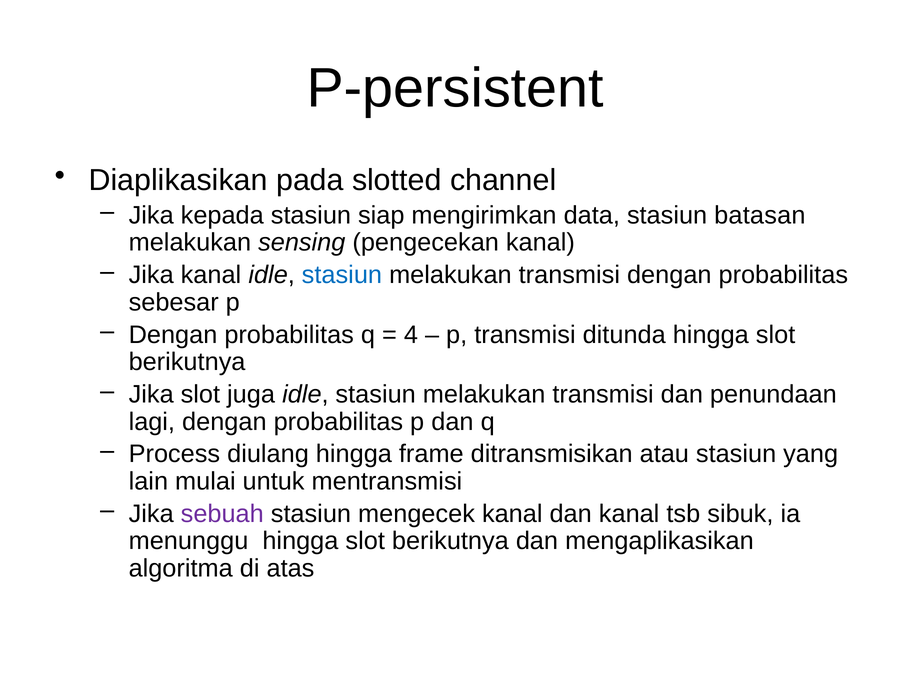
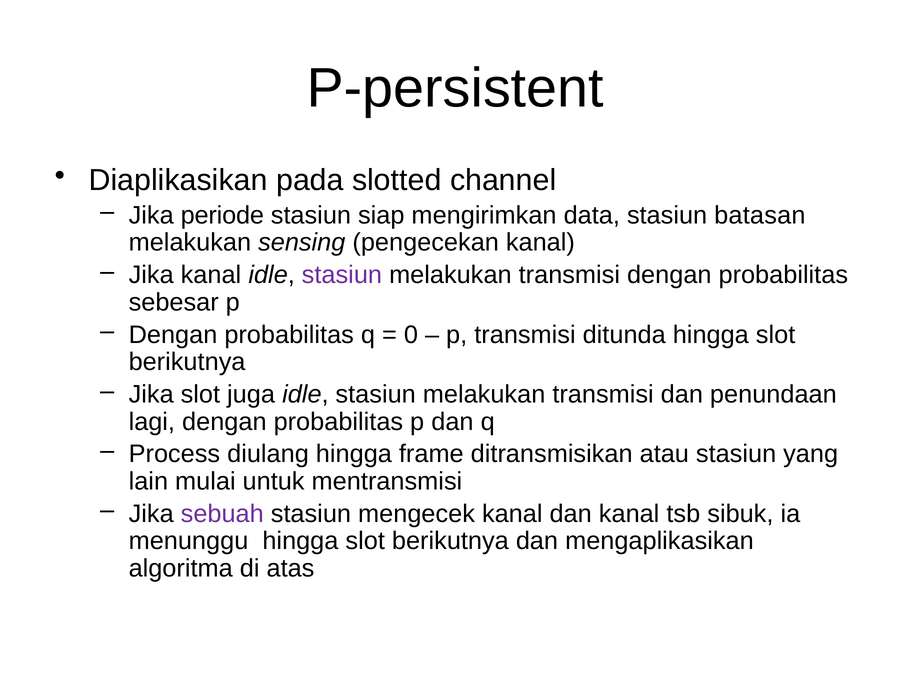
kepada: kepada -> periode (222, 215)
stasiun colour: blue -> purple (342, 275)
4: 4 -> 0 (411, 335)
